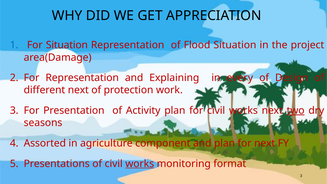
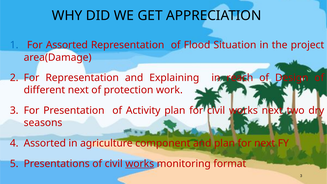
For Situation: Situation -> Assorted (67, 45)
every: every -> reach (240, 78)
two underline: present -> none (296, 110)
